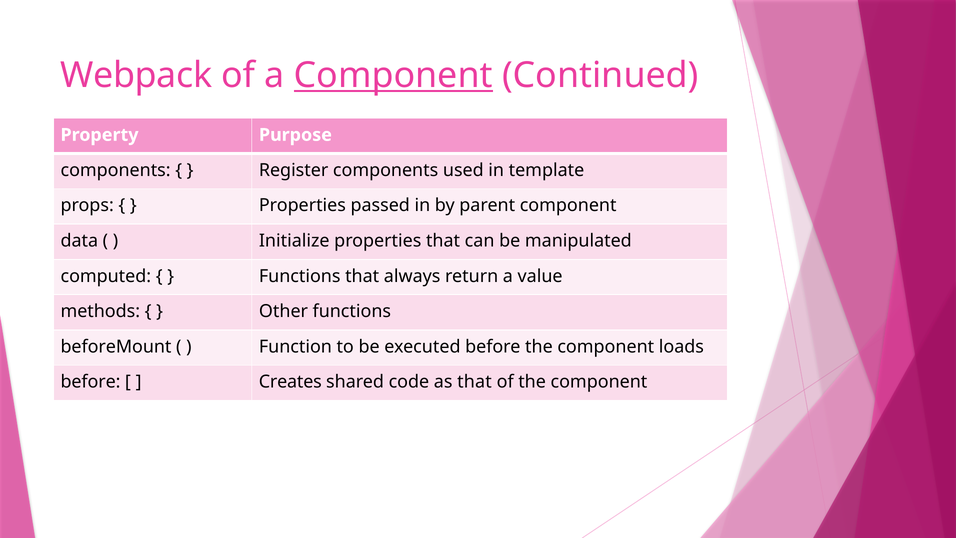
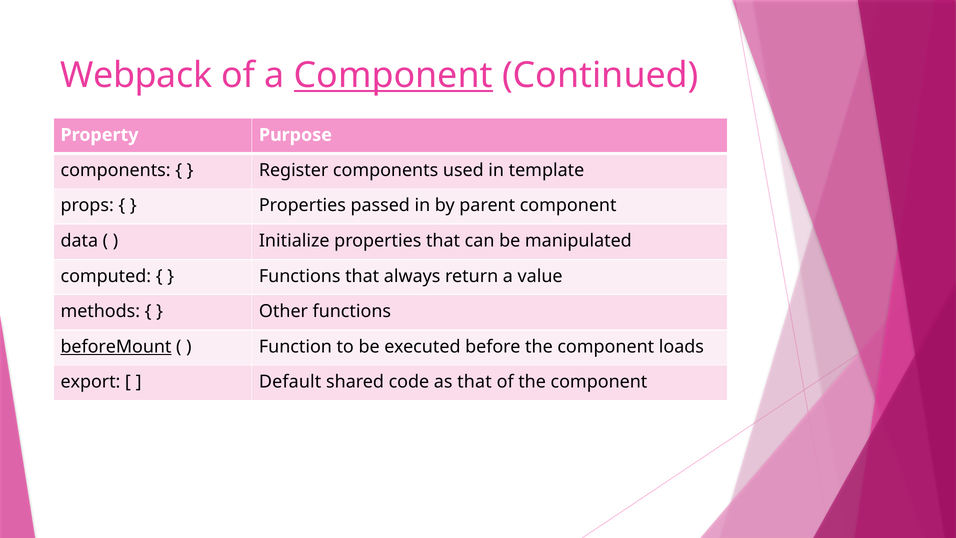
beforeMount underline: none -> present (116, 347)
before: before -> export (90, 382)
Creates: Creates -> Default (290, 382)
